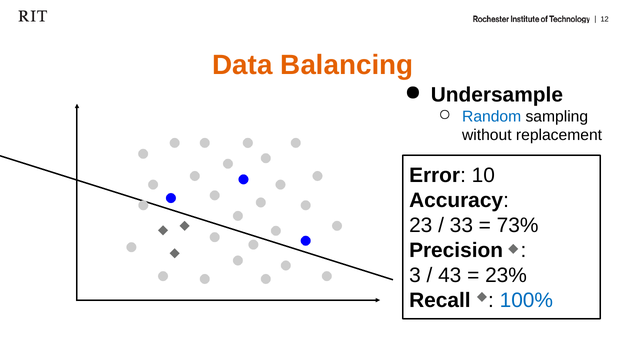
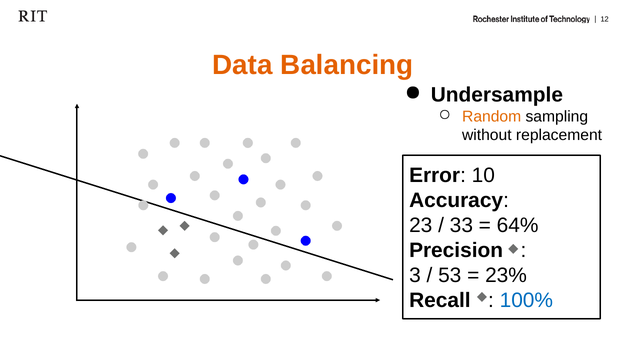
Random colour: blue -> orange (492, 117)
73%: 73% -> 64% (518, 225)
43: 43 -> 53 (450, 276)
